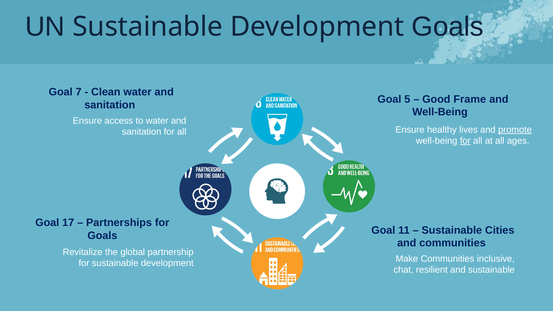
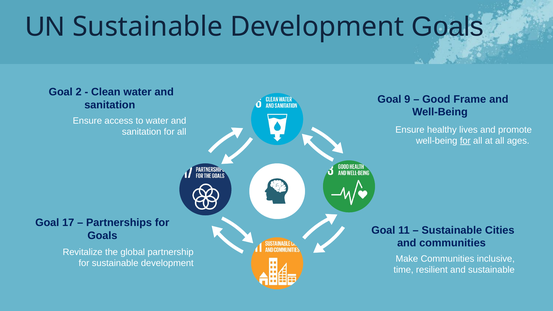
7: 7 -> 2 (79, 92)
5: 5 -> 9 (407, 99)
promote underline: present -> none (515, 130)
chat: chat -> time (404, 270)
